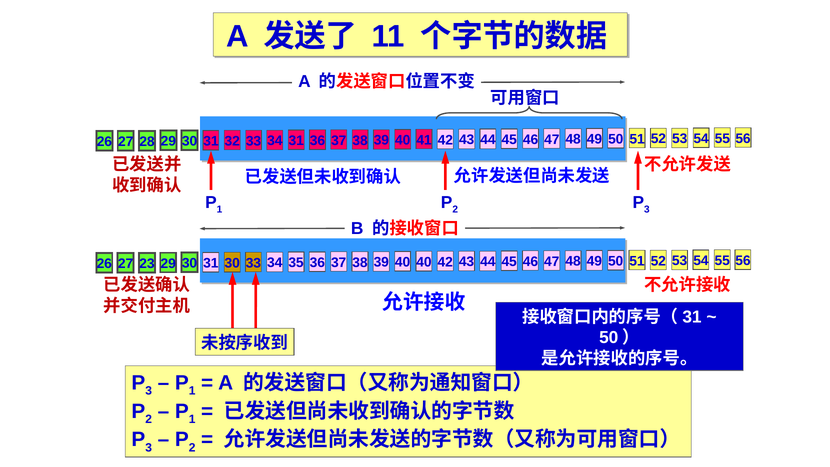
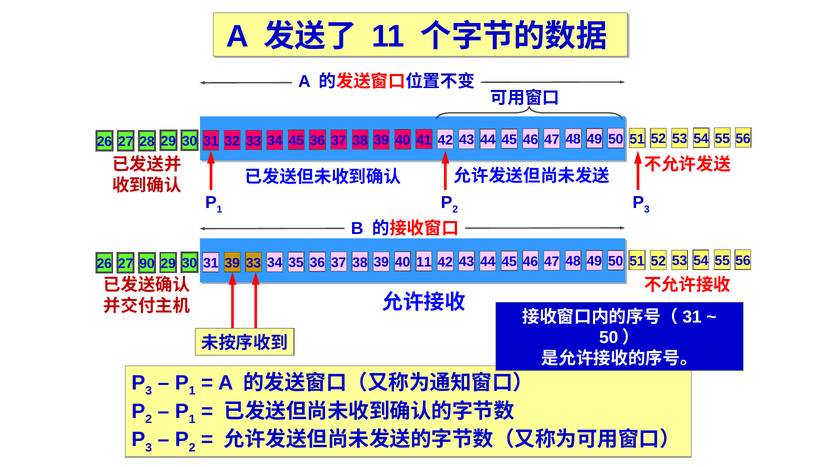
34 31: 31 -> 45 (296, 141)
23: 23 -> 90 (147, 263)
31 30: 30 -> 39 (232, 263)
40 40: 40 -> 11 (424, 262)
